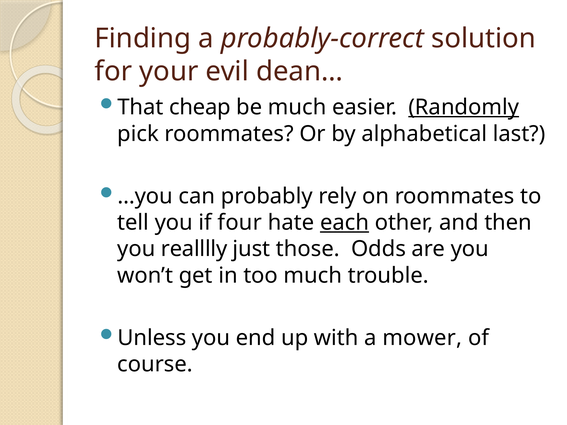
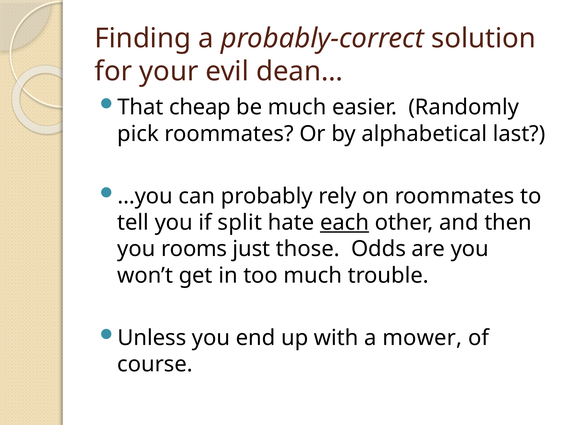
Randomly underline: present -> none (464, 107)
four: four -> split (240, 223)
realllly: realllly -> rooms (194, 249)
